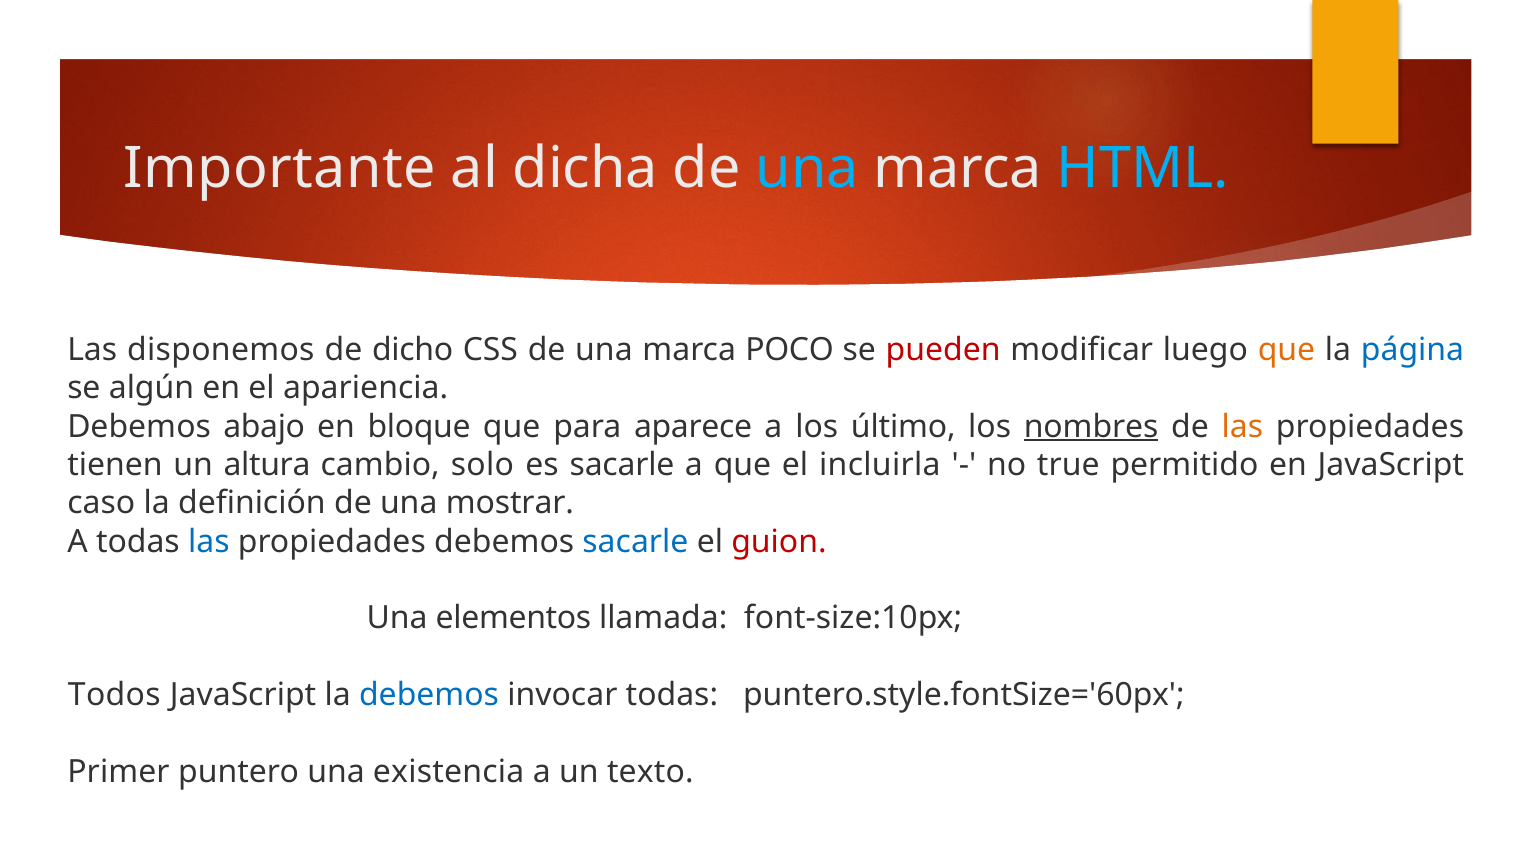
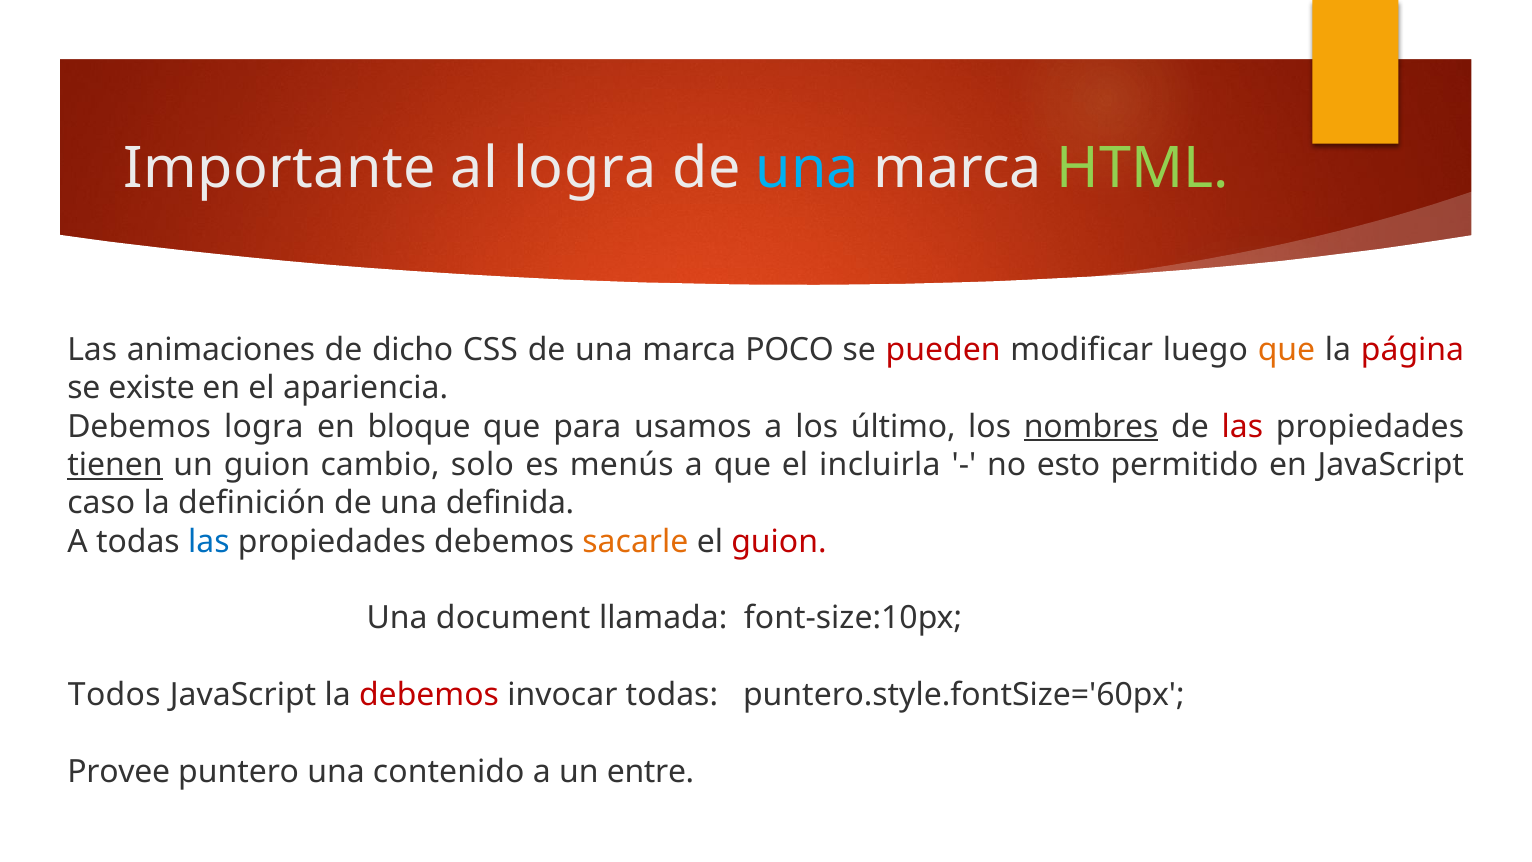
al dicha: dicha -> logra (585, 169)
HTML colour: light blue -> light green (1143, 169)
disponemos: disponemos -> animaciones (221, 350)
página colour: blue -> red (1413, 350)
algún: algún -> existe (152, 388)
Debemos abajo: abajo -> logra (264, 426)
aparece: aparece -> usamos (693, 426)
las colour: orange -> red (1242, 426)
tienen underline: none -> present (115, 465)
un altura: altura -> guion (267, 465)
es sacarle: sacarle -> menús (622, 465)
true: true -> esto (1069, 465)
mostrar: mostrar -> definida (510, 503)
sacarle colour: blue -> orange (635, 541)
elementos: elementos -> document (513, 618)
debemos colour: blue -> red (429, 695)
Primer: Primer -> Provee (119, 771)
existencia: existencia -> contenido (449, 771)
texto: texto -> entre (651, 771)
